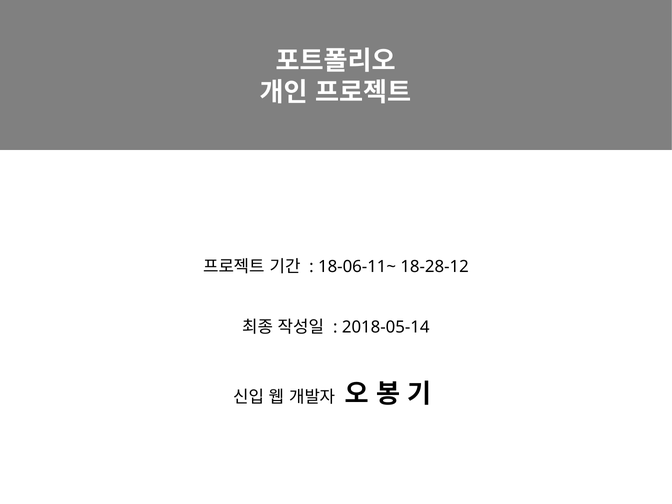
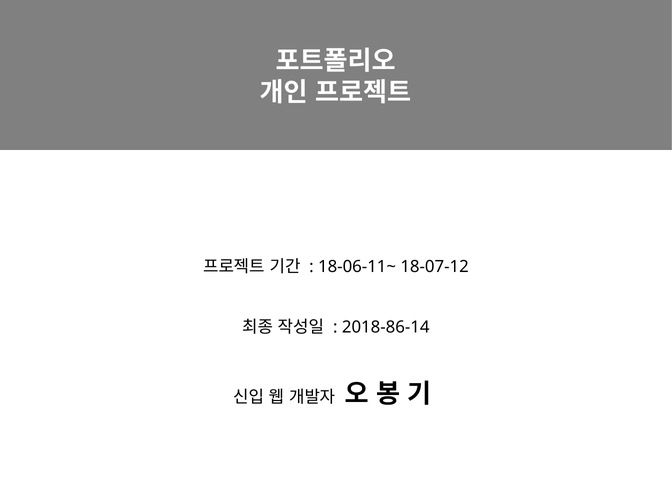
18-28-12: 18-28-12 -> 18-07-12 (435, 267)
2018-05-14: 2018-05-14 -> 2018-86-14 (386, 327)
